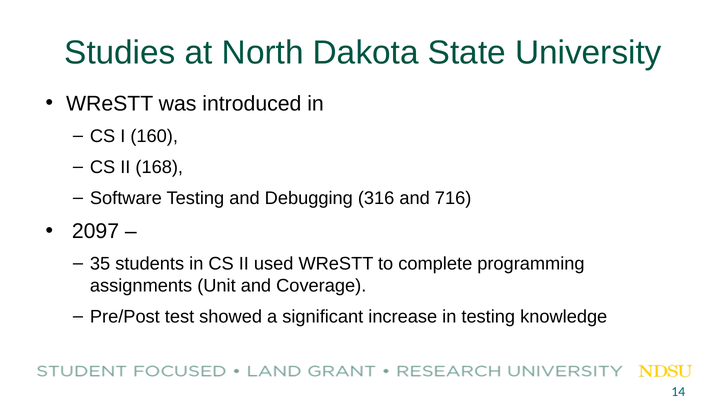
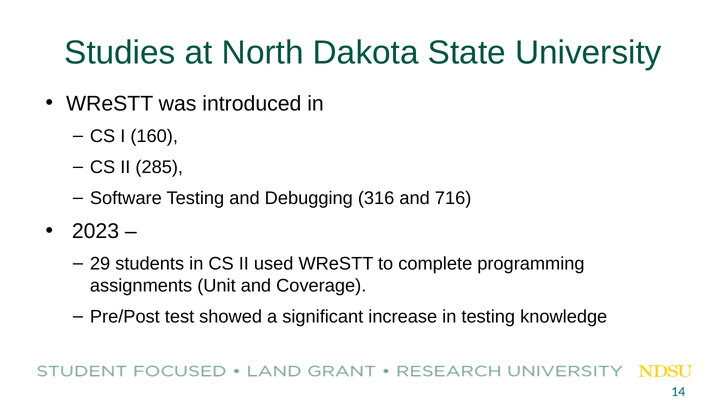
168: 168 -> 285 (159, 167)
2097: 2097 -> 2023 (96, 231)
35: 35 -> 29 (100, 264)
